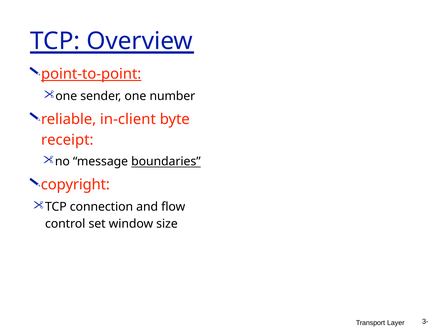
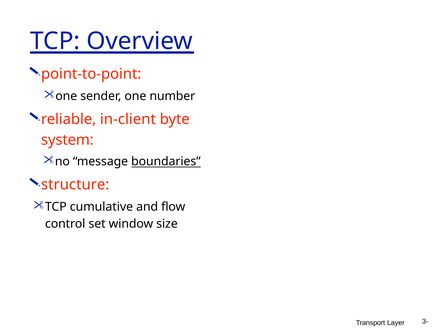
point-to-point underline: present -> none (91, 74)
receipt: receipt -> system (67, 140)
copyright: copyright -> structure (75, 185)
connection: connection -> cumulative (101, 207)
